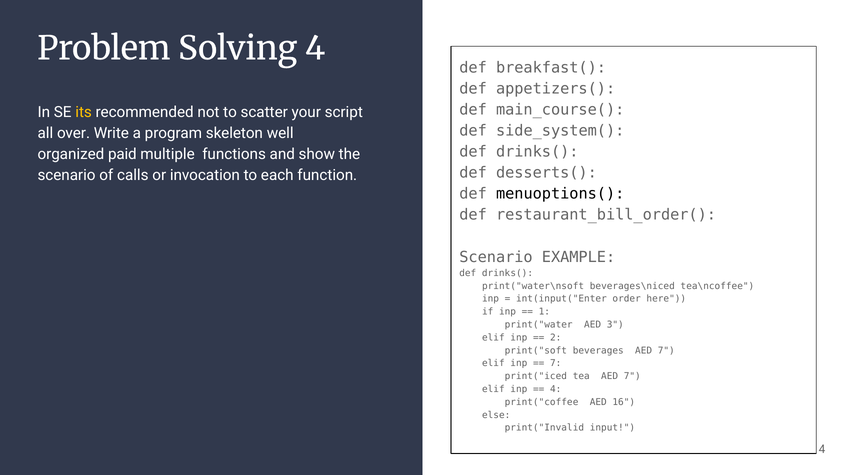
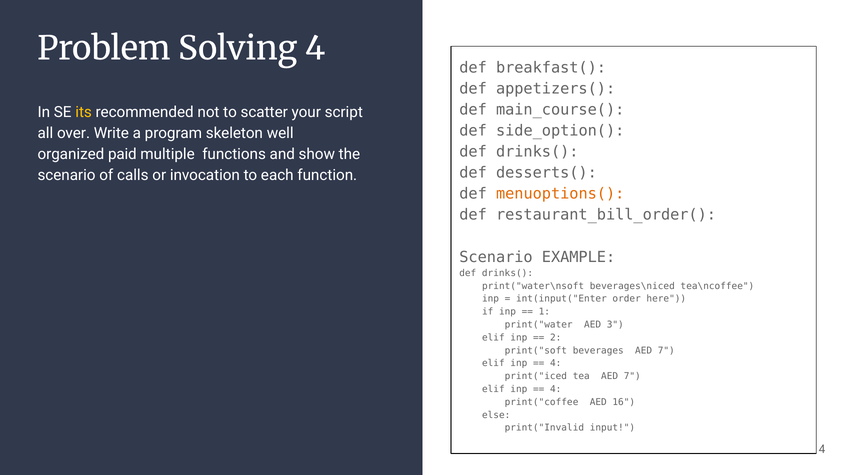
side_system(: side_system( -> side_option( (560, 131)
menuoptions( colour: black -> orange (560, 194)
7: 7 -> 4 (556, 364)
